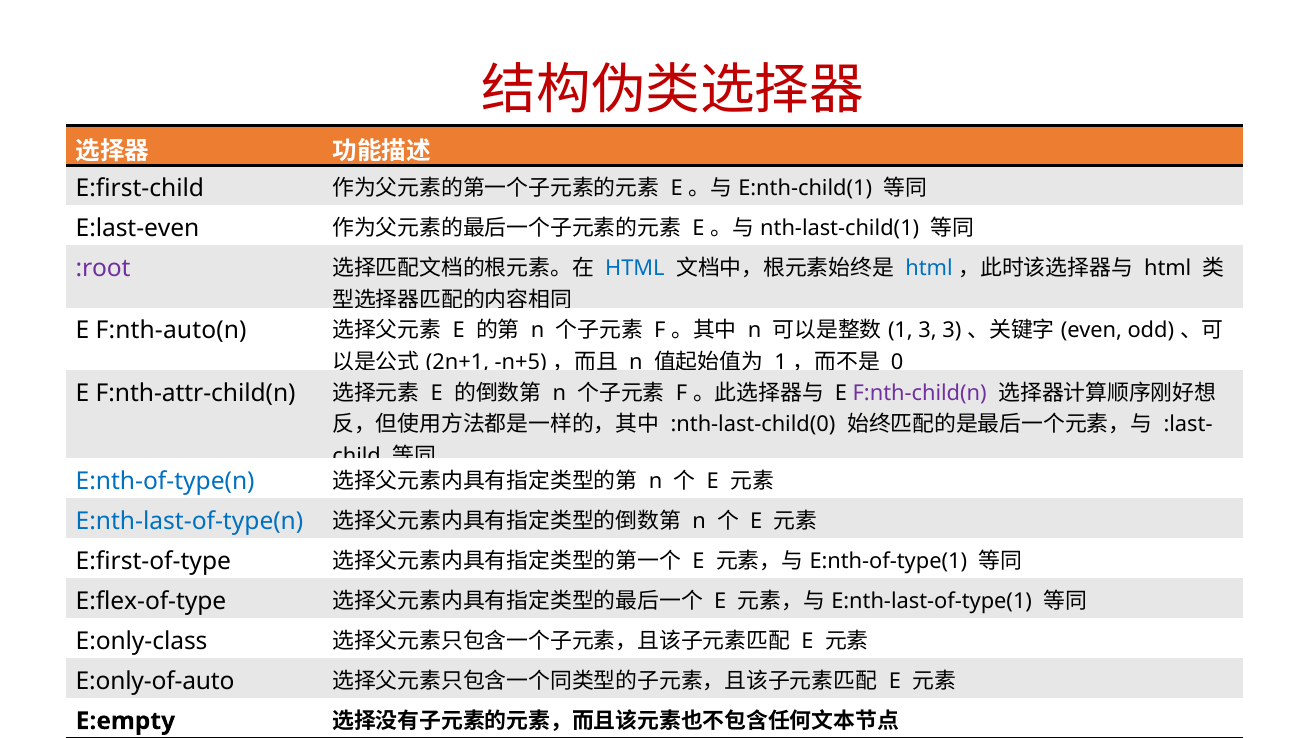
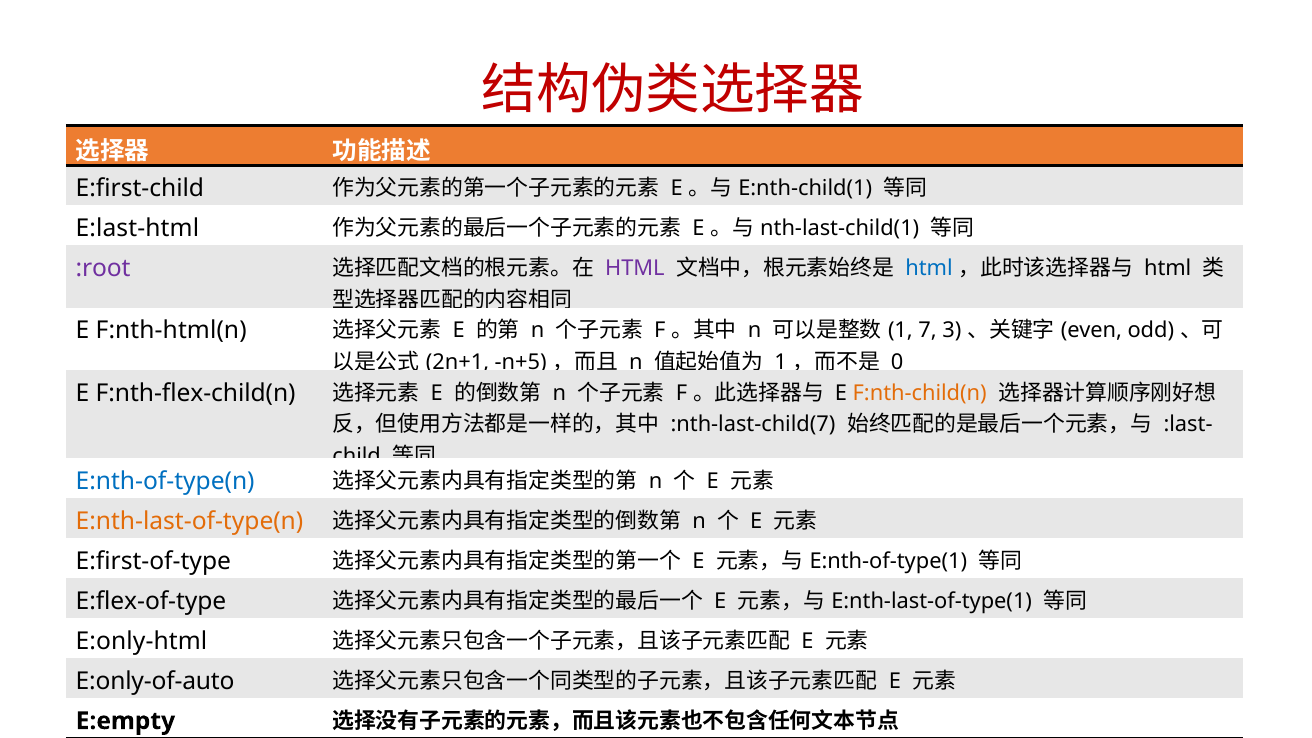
E:last-even: E:last-even -> E:last-html (137, 228)
HTML colour: blue -> purple (635, 268)
F:nth-auto(n: F:nth-auto(n -> F:nth-html(n (171, 331)
3: 3 -> 7 (928, 331)
F:nth-attr-child(n: F:nth-attr-child(n -> F:nth-flex-child(n (196, 393)
F:nth-child(n colour: purple -> orange (920, 393)
:nth-last-child(0: :nth-last-child(0 -> :nth-last-child(7 (753, 425)
E:nth-last-of-type(n colour: blue -> orange (189, 521)
E:only-class: E:only-class -> E:only-html (141, 641)
